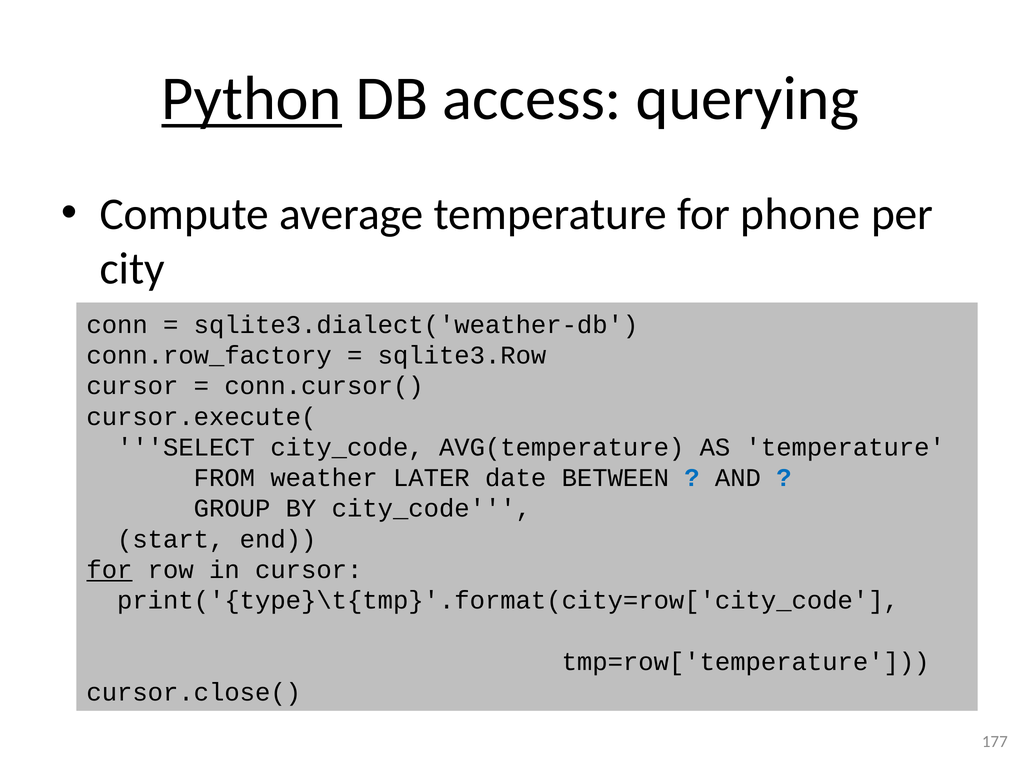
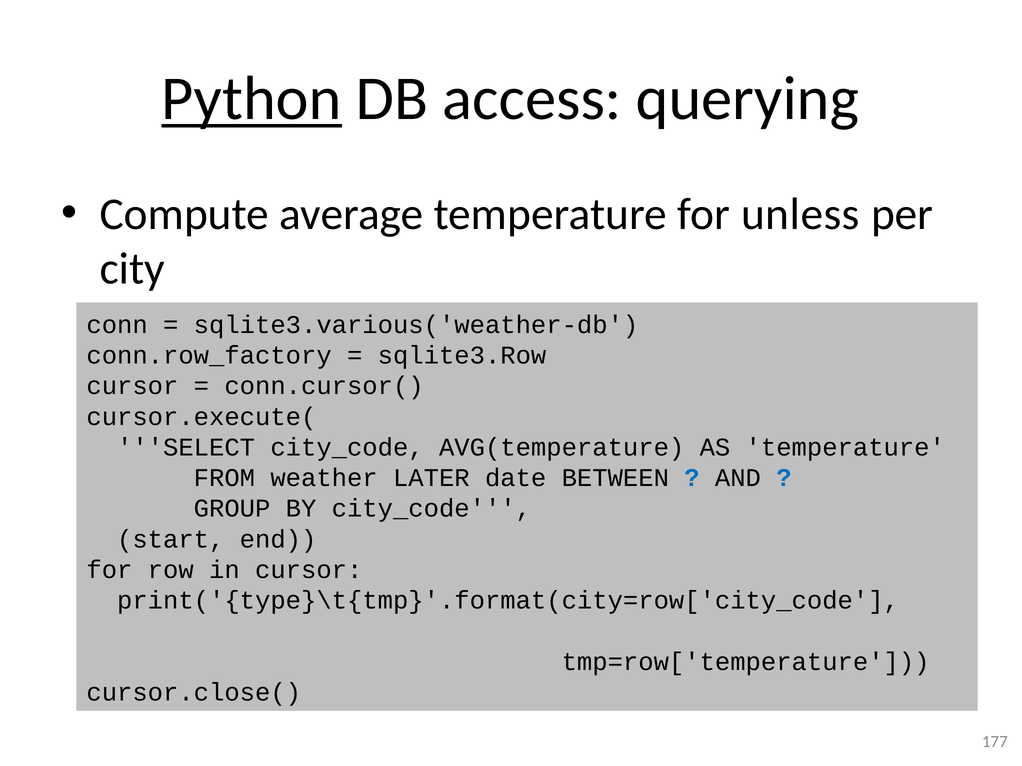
phone: phone -> unless (800, 214)
sqlite3.dialect('weather-db: sqlite3.dialect('weather-db -> sqlite3.various('weather-db (416, 325)
for underline: present -> none (109, 570)
